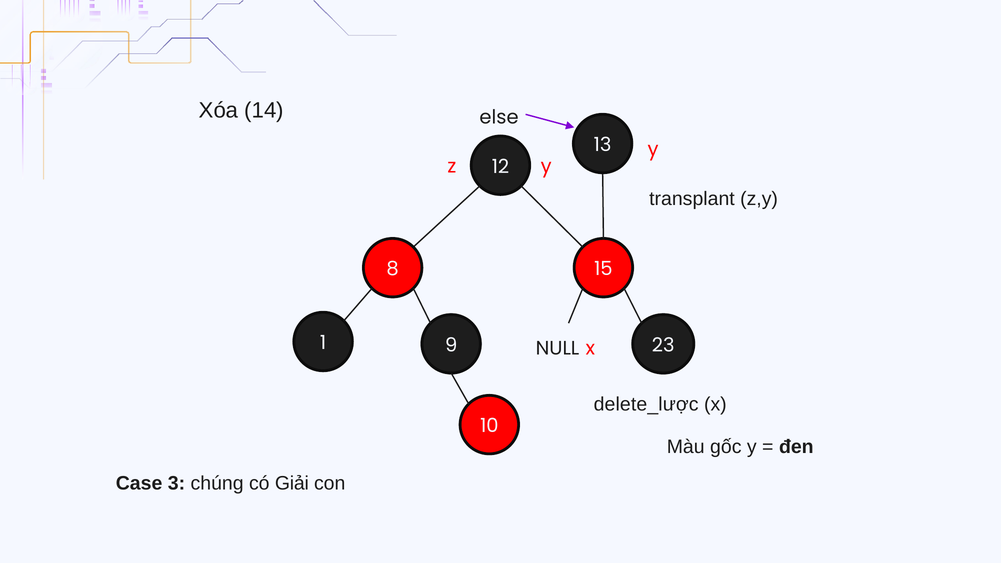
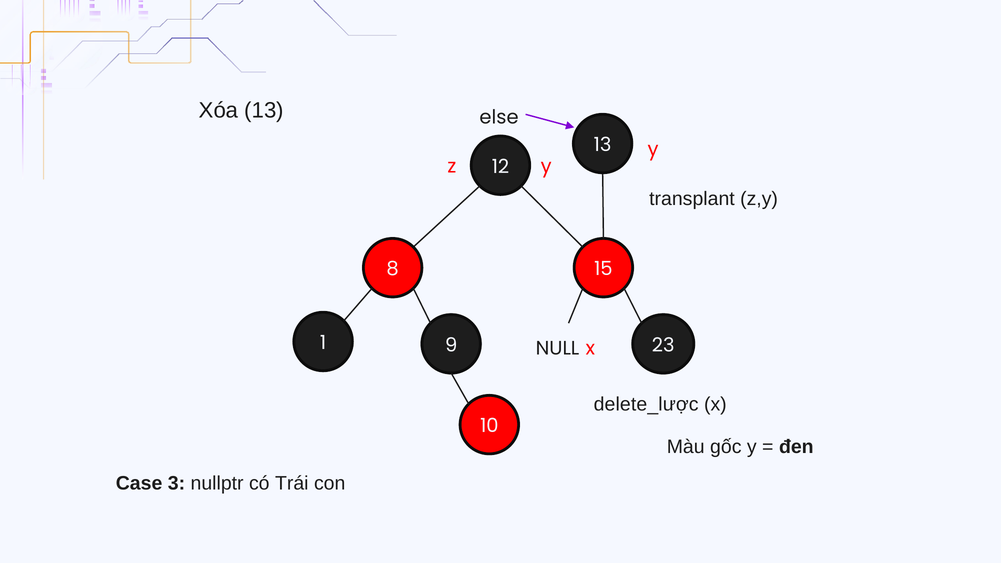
Xóa 14: 14 -> 13 (264, 110)
chúng: chúng -> nullptr (217, 484)
Giải: Giải -> Trái (292, 484)
